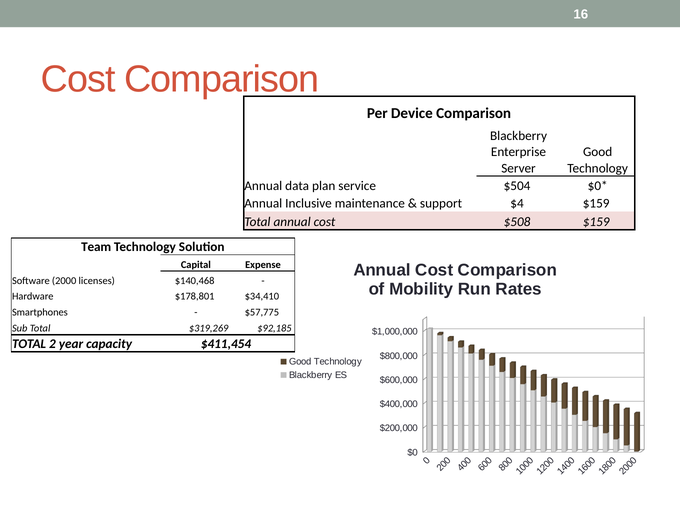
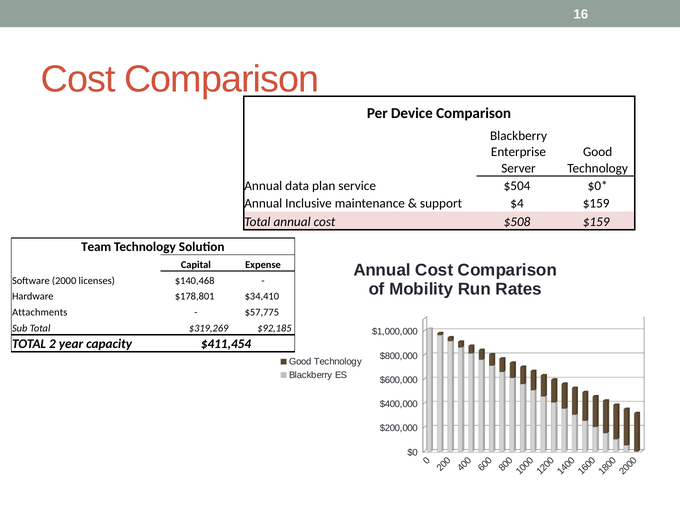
Smartphones: Smartphones -> Attachments (40, 312)
